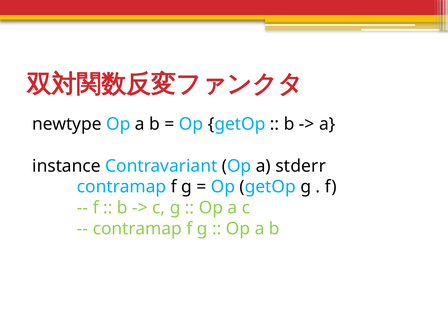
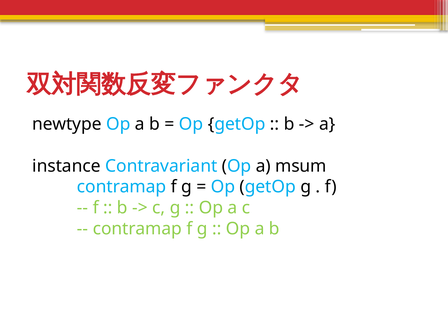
stderr: stderr -> msum (301, 166)
